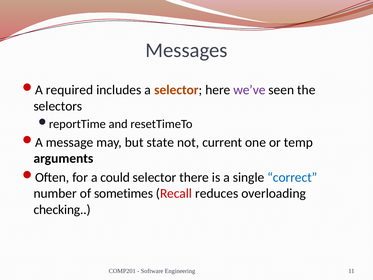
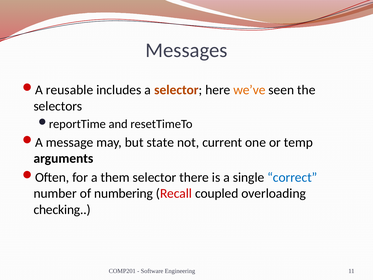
required: required -> reusable (70, 90)
we’ve colour: purple -> orange (249, 90)
could: could -> them (115, 177)
sometimes: sometimes -> numbering (124, 193)
reduces: reduces -> coupled (217, 193)
